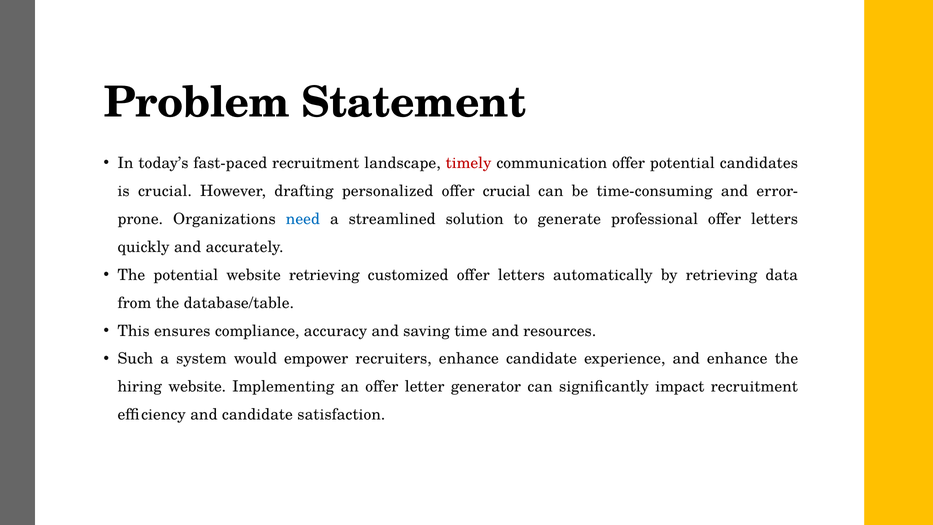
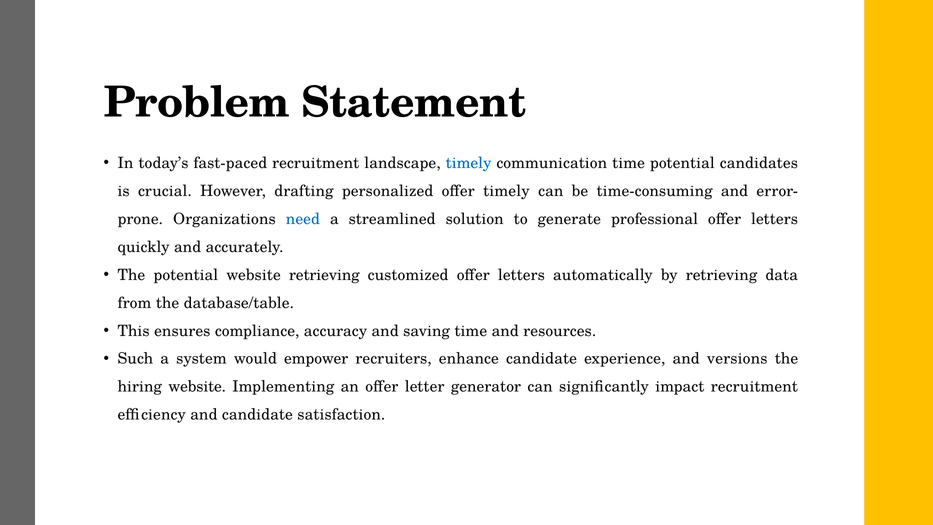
timely colour: red -> blue (469, 163)
communication offer: offer -> time (629, 163)
offer crucial: crucial -> timely (506, 191)
and enhance: enhance -> versions (737, 359)
